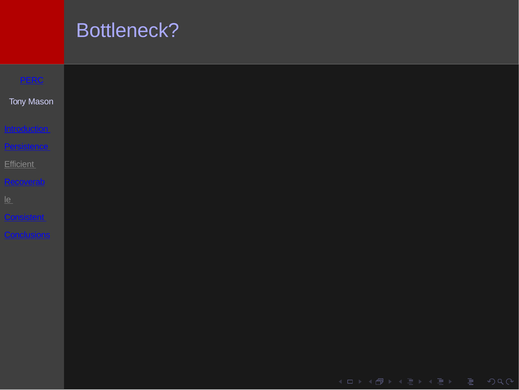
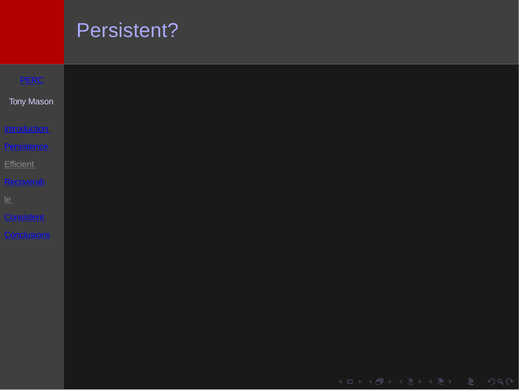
Bottleneck: Bottleneck -> Persistent (128, 30)
